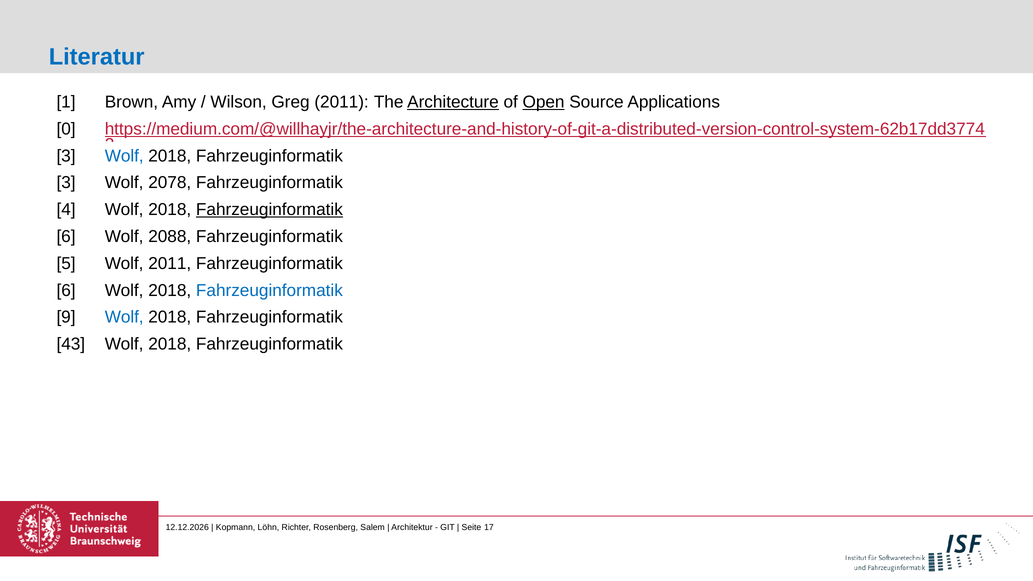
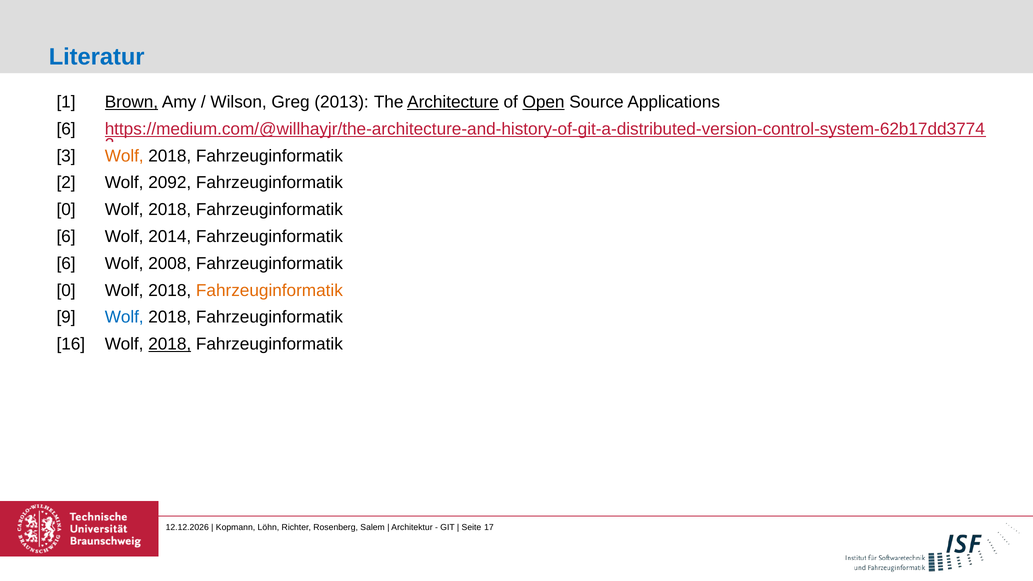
Brown underline: none -> present (131, 102)
Greg 2011: 2011 -> 2013 (342, 102)
0: 0 -> 6 (66, 129)
Wolf colour: blue -> orange (124, 156)
3: 3 -> 2 (66, 183)
2078: 2078 -> 2092 (170, 183)
4: 4 -> 0 (66, 210)
Fahrzeuginformatik underline: present -> none (269, 210)
2088: 2088 -> 2014 (170, 237)
5: 5 -> 6 (66, 263)
Wolf 2011: 2011 -> 2008 (170, 263)
6: 6 -> 0 (66, 290)
Fahrzeuginformatik colour: blue -> orange (269, 290)
43: 43 -> 16 (71, 344)
2018 underline: none -> present (170, 344)
